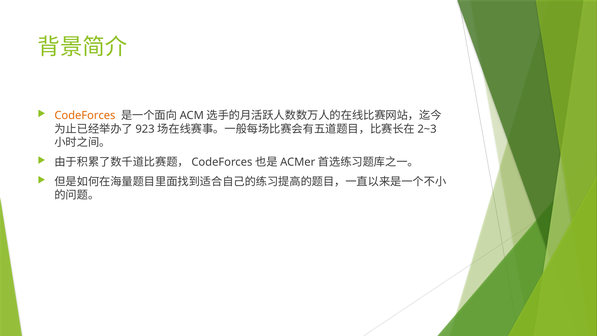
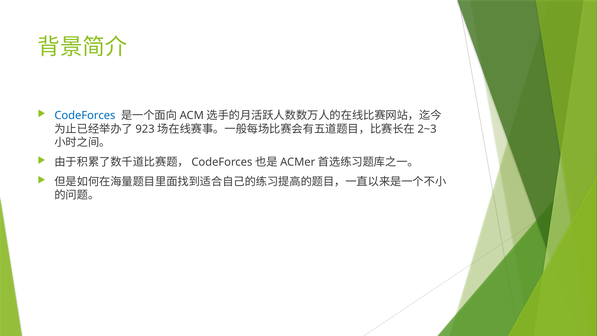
CodeForces colour: orange -> blue (85, 116)
